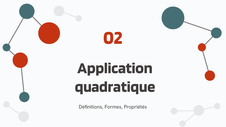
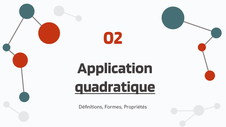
quadratique underline: none -> present (115, 87)
